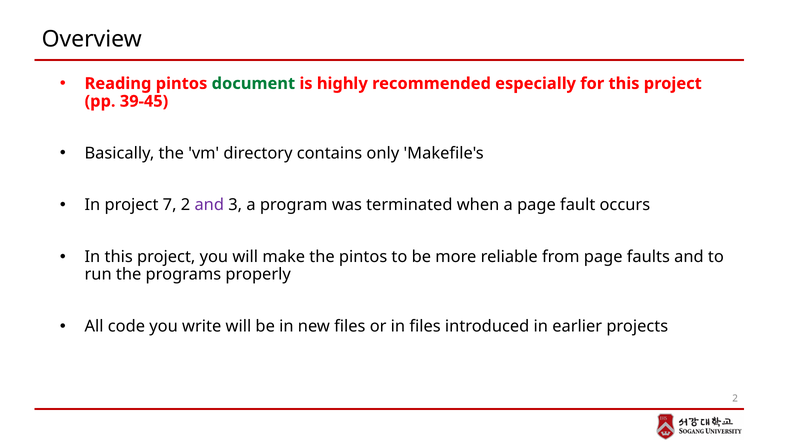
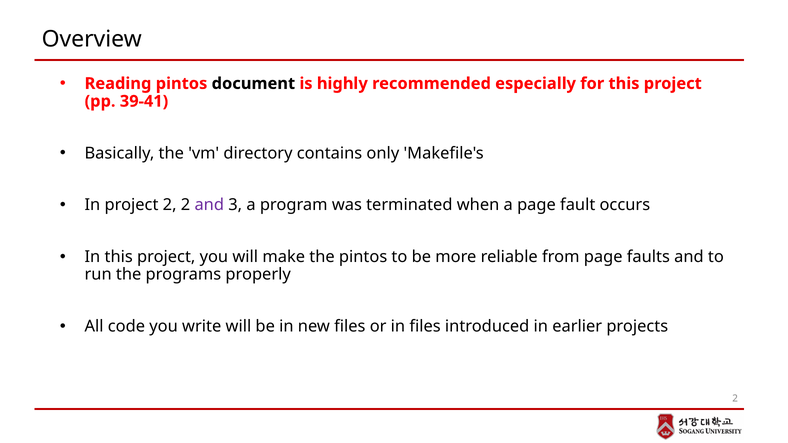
document colour: green -> black (253, 84)
39-45: 39-45 -> 39-41 (144, 101)
project 7: 7 -> 2 (170, 205)
